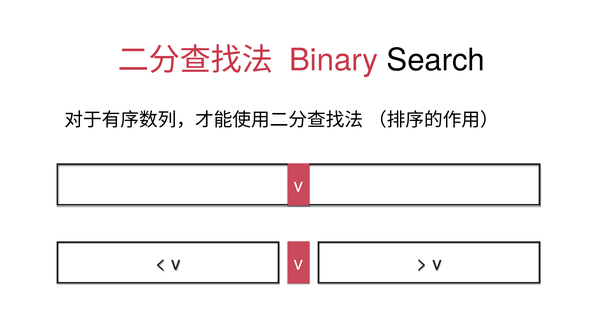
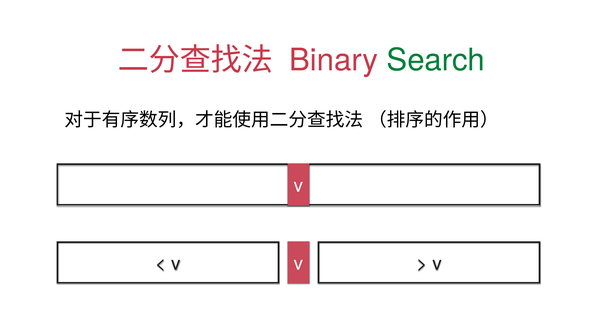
Search colour: black -> green (436, 60)
